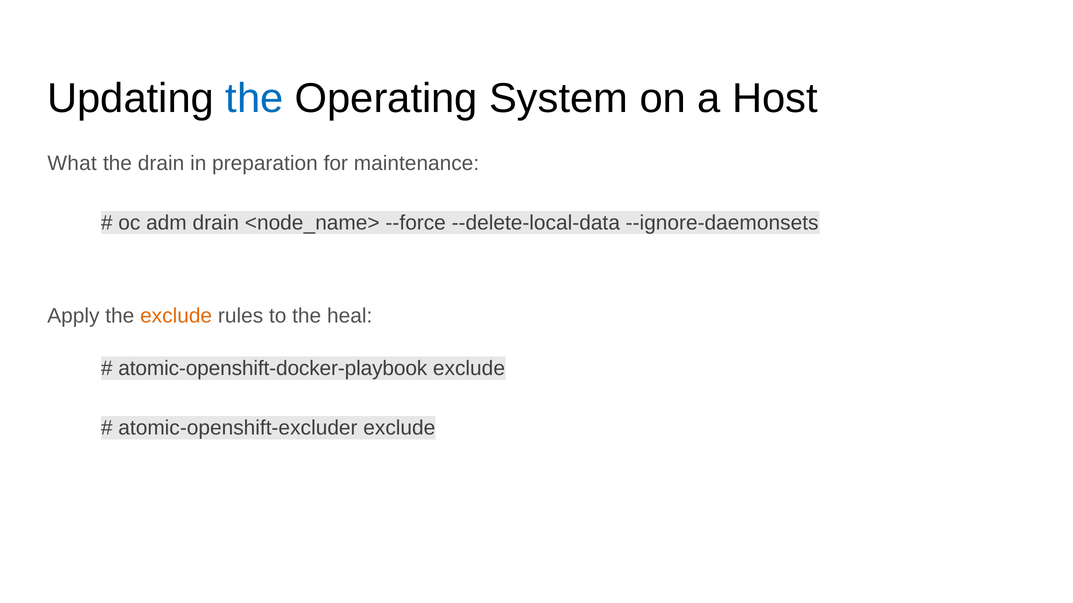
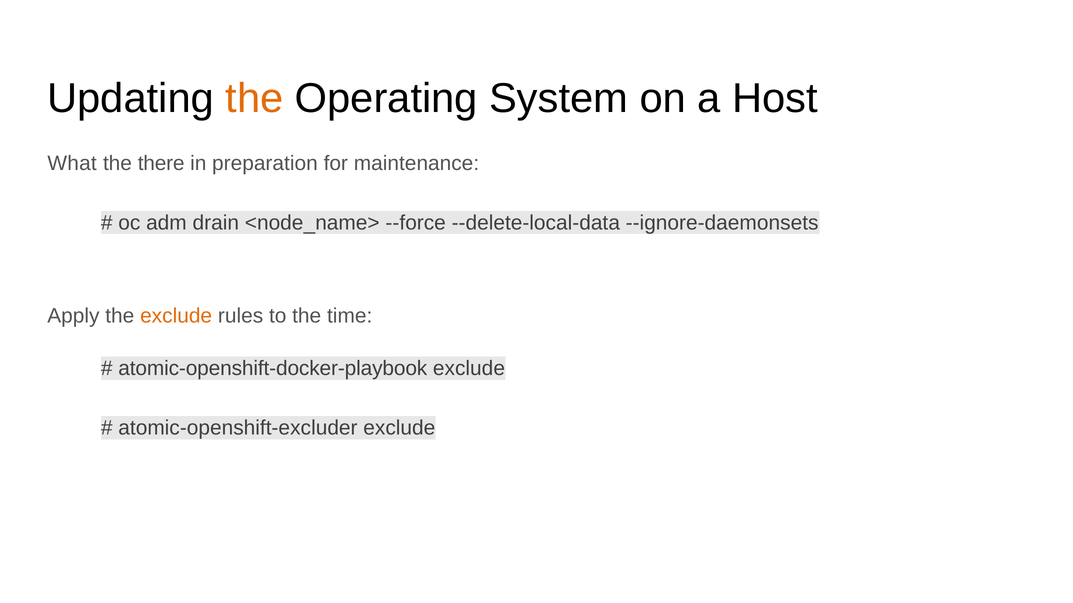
the colour: blue -> orange (254, 98)
the drain: drain -> there (161, 164)
heal: heal -> time (350, 316)
